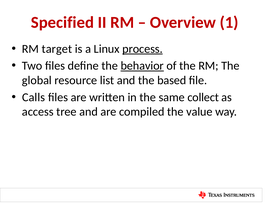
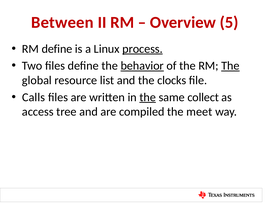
Specified: Specified -> Between (62, 22)
1: 1 -> 5 (229, 22)
RM target: target -> define (57, 49)
The underline: none -> present (230, 66)
based: based -> clocks (172, 80)
the underline: none -> present (148, 97)
value: value -> meet (199, 112)
